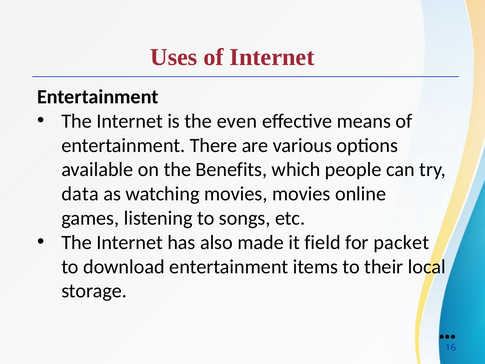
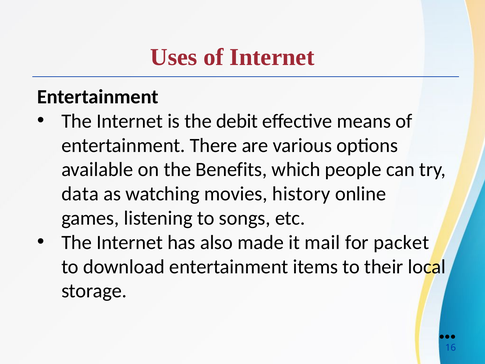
even: even -> debit (237, 121)
movies movies: movies -> history (301, 194)
field: field -> mail (322, 242)
